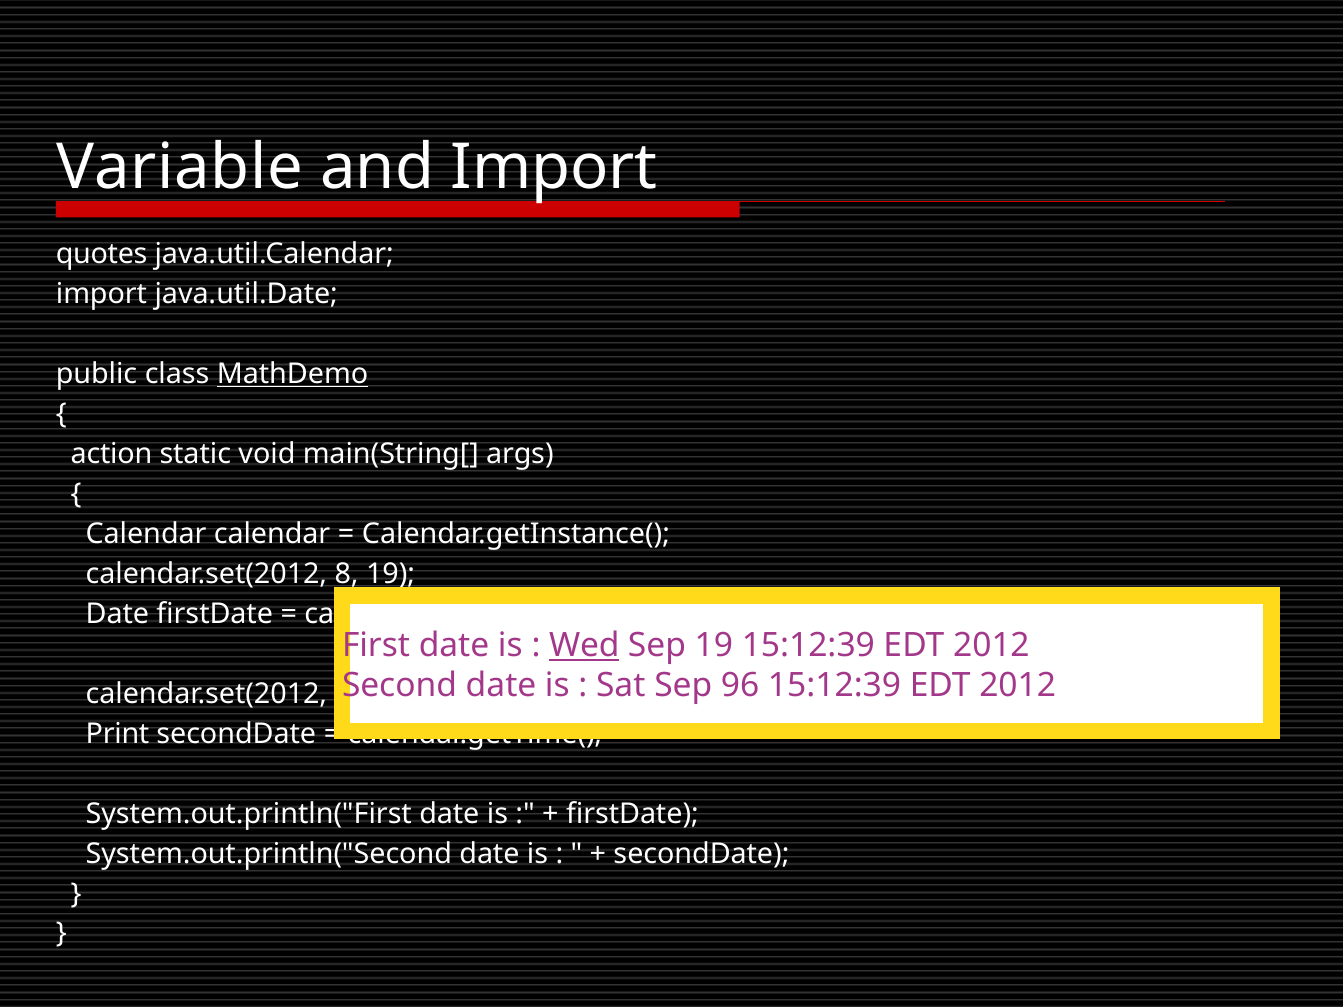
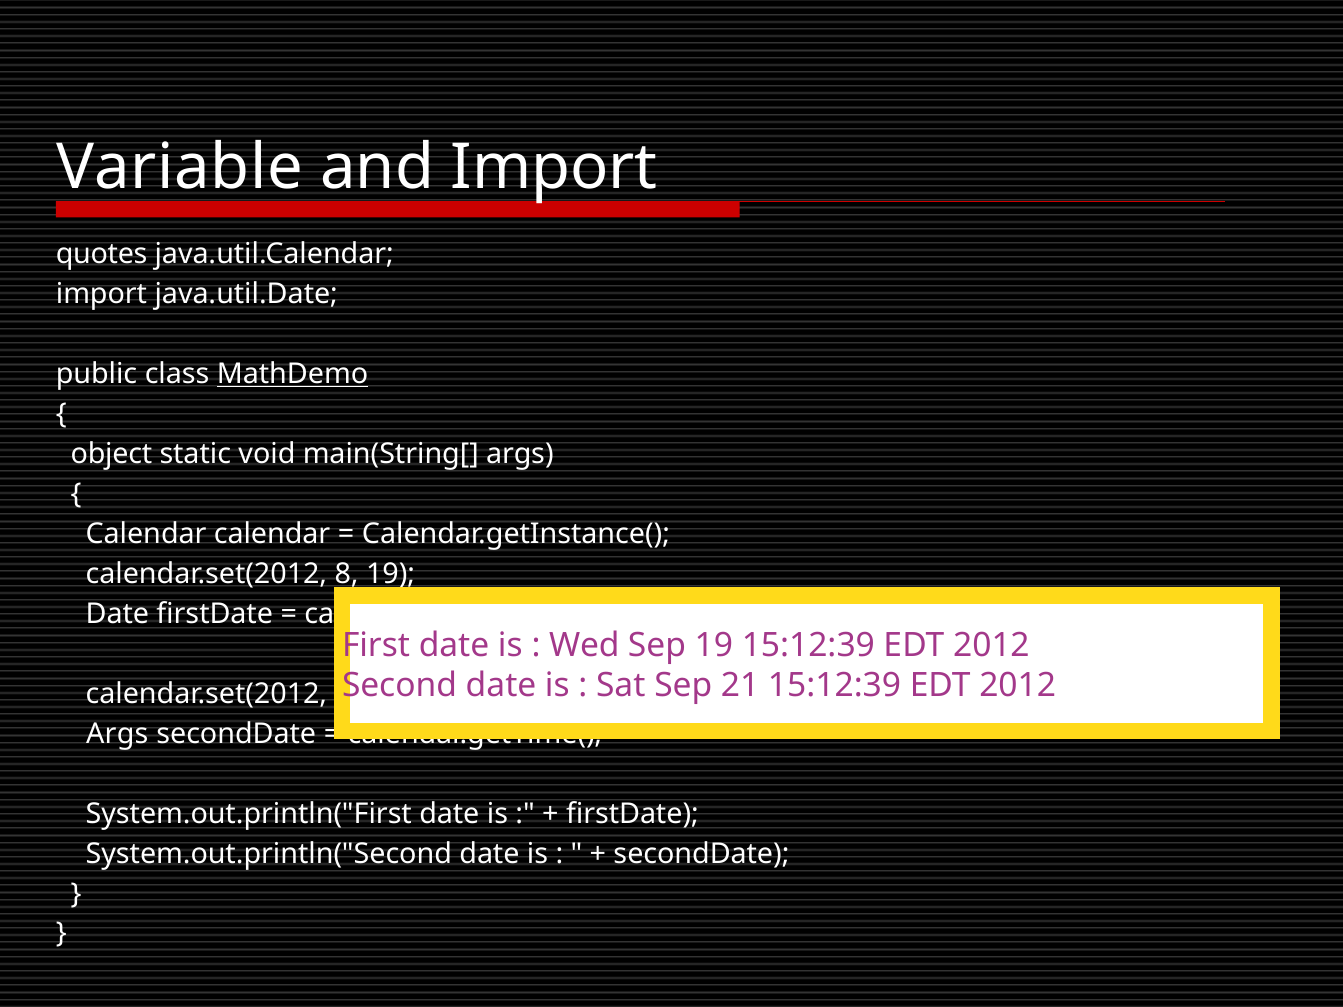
action: action -> object (111, 454)
Wed underline: present -> none (584, 646)
96: 96 -> 21 (740, 686)
Print: Print -> Args (117, 734)
